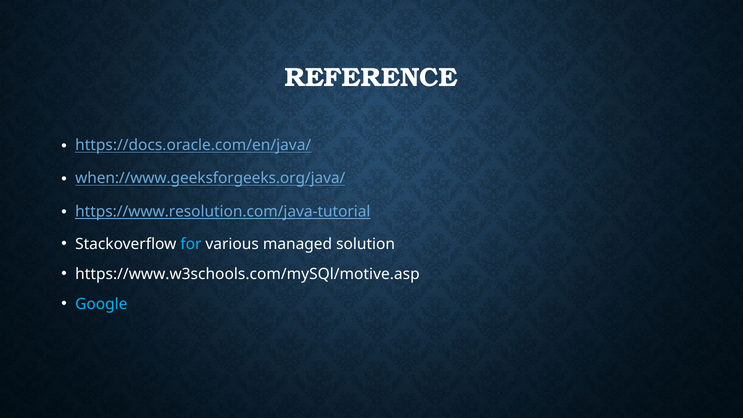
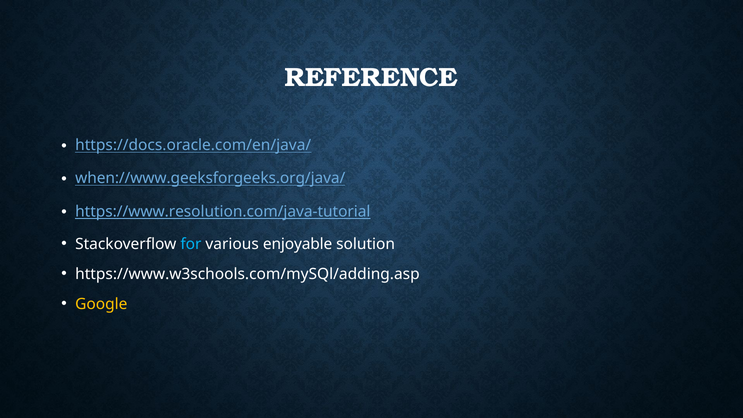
managed: managed -> enjoyable (298, 244)
https://www.w3schools.com/mySQl/motive.asp: https://www.w3schools.com/mySQl/motive.asp -> https://www.w3schools.com/mySQl/adding.asp (247, 274)
Google colour: light blue -> yellow (101, 304)
